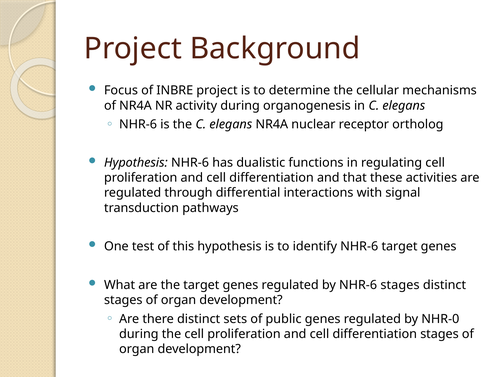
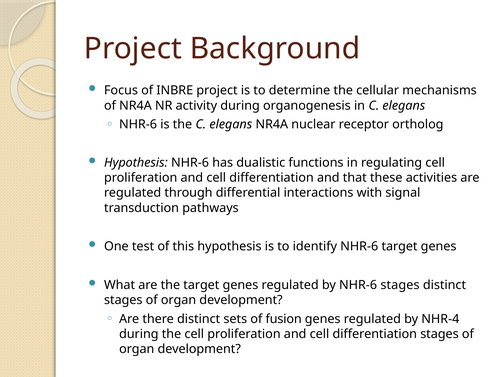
public: public -> fusion (284, 319)
NHR-0: NHR-0 -> NHR-4 (440, 319)
